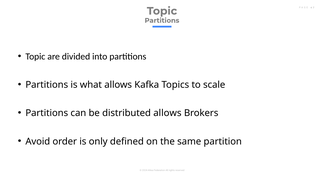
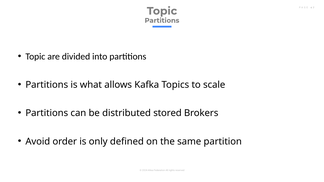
distributed allows: allows -> stored (167, 113)
